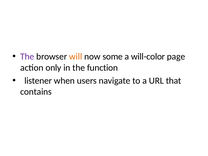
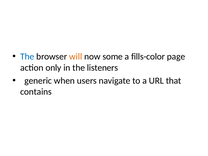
The colour: purple -> blue (27, 57)
will-color: will-color -> fills-color (148, 57)
function: function -> listeners (102, 68)
listener: listener -> generic (38, 81)
